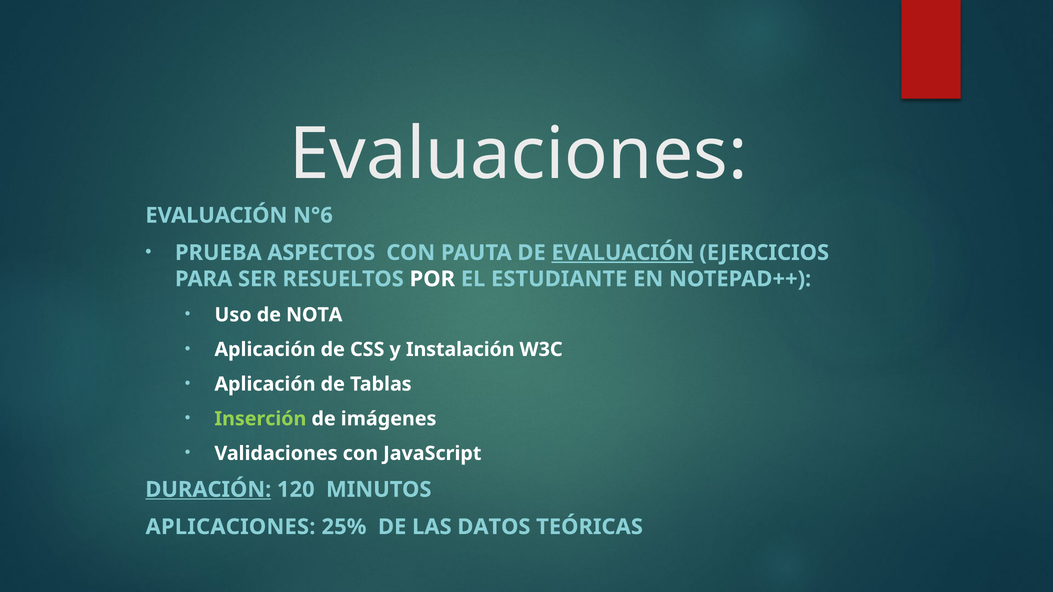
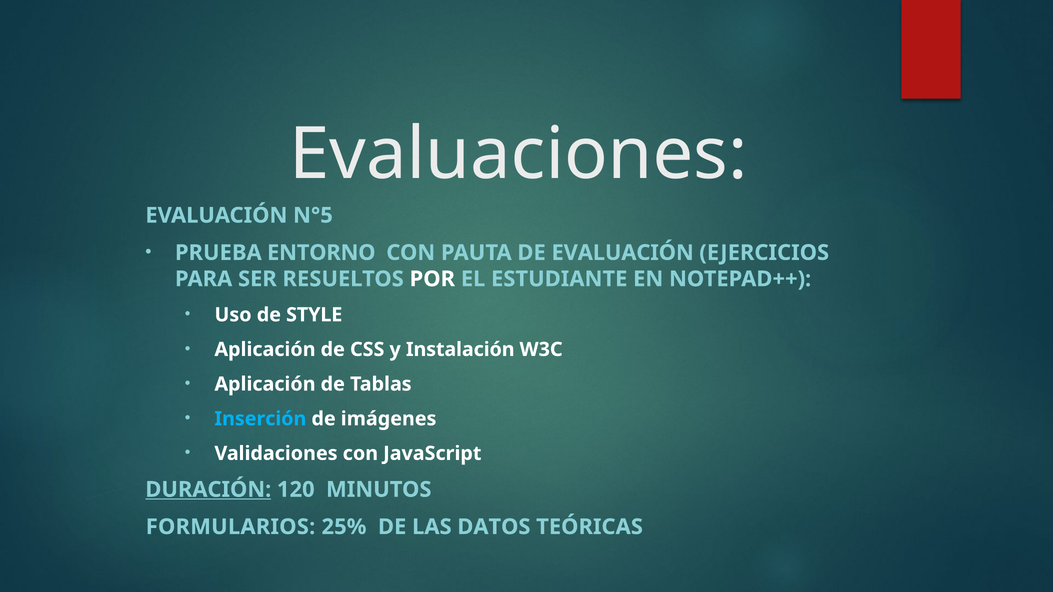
N°6: N°6 -> N°5 (313, 216)
ASPECTOS: ASPECTOS -> ENTORNO (321, 253)
EVALUACIÓN underline: present -> none (623, 253)
NOTA: NOTA -> STYLE (314, 315)
Inserción colour: light green -> light blue (260, 419)
APLICACIONES: APLICACIONES -> FORMULARIOS (230, 527)
